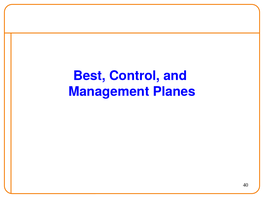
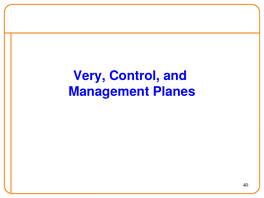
Best: Best -> Very (89, 76)
